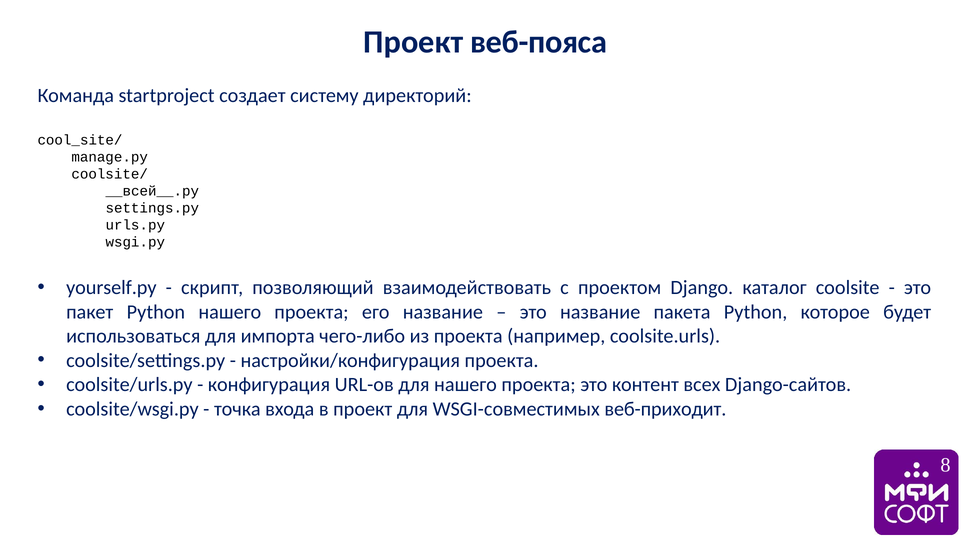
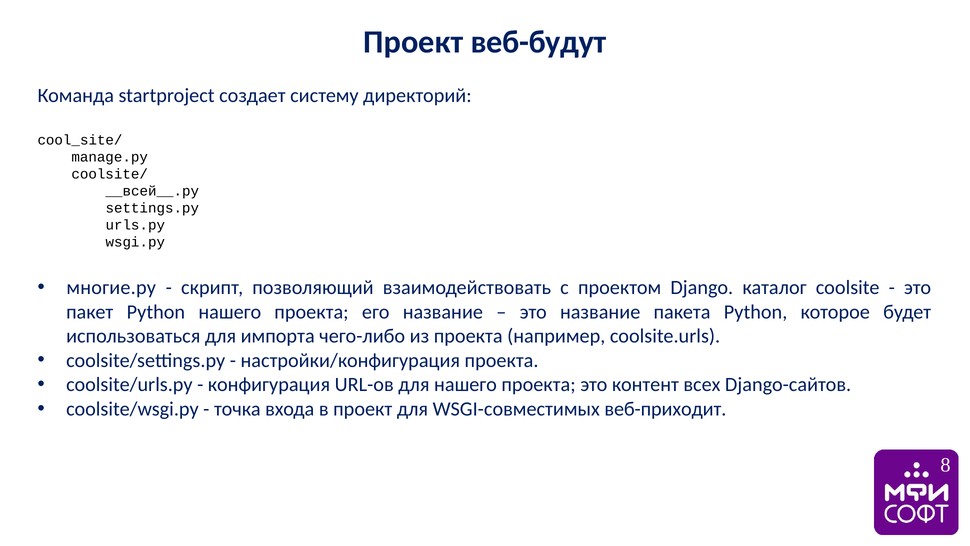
веб-пояса: веб-пояса -> веб-будут (539, 42)
yourself.py: yourself.py -> многие.py (111, 287)
